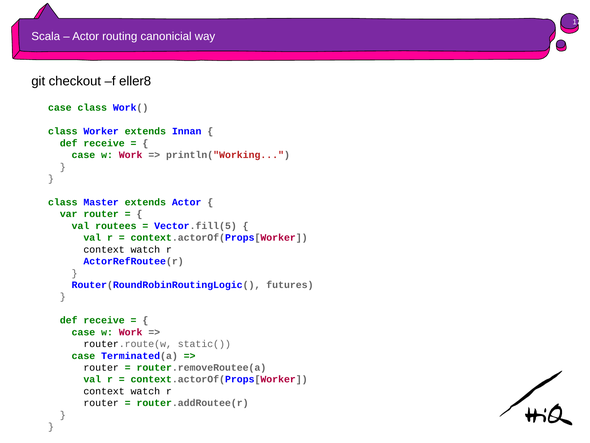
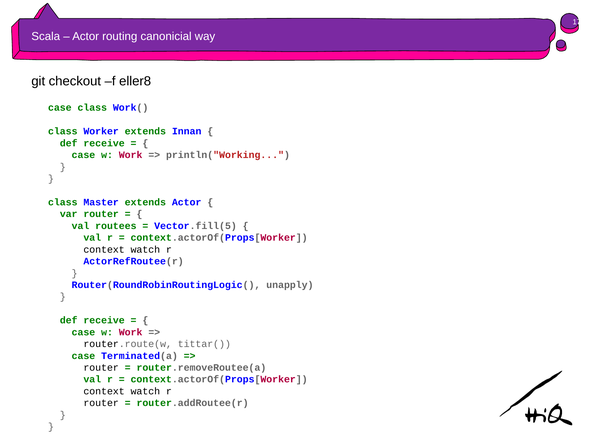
futures: futures -> unapply (290, 285)
static(: static( -> tittar( (204, 344)
